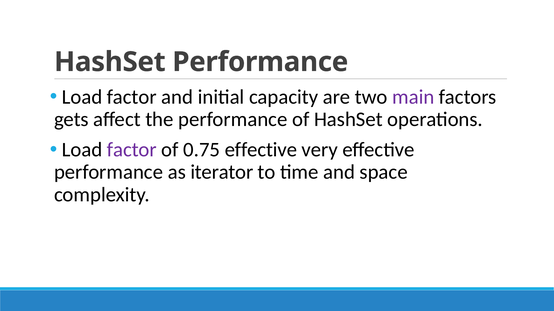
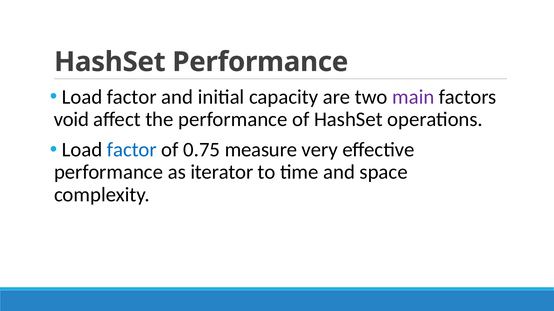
gets: gets -> void (71, 119)
factor colour: purple -> blue (132, 150)
0.75 effective: effective -> measure (261, 150)
